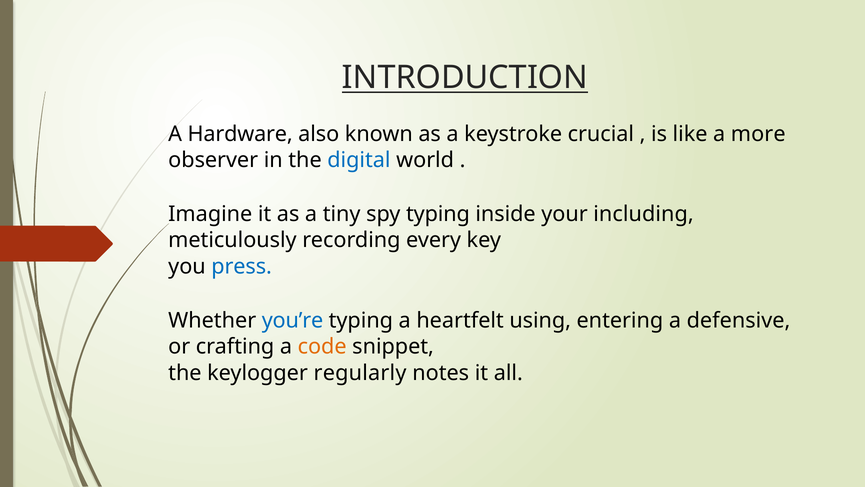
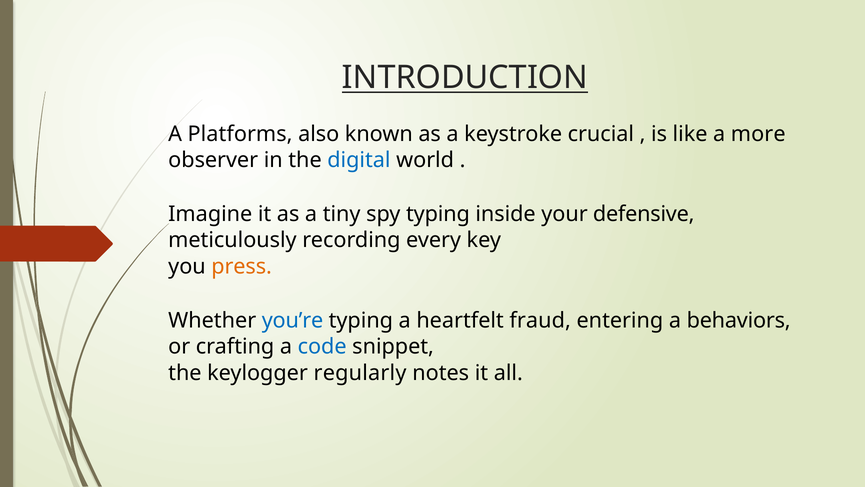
Hardware: Hardware -> Platforms (240, 134)
including: including -> defensive (644, 214)
press colour: blue -> orange (242, 266)
using: using -> fraud (540, 320)
defensive: defensive -> behaviors (739, 320)
code colour: orange -> blue (322, 346)
